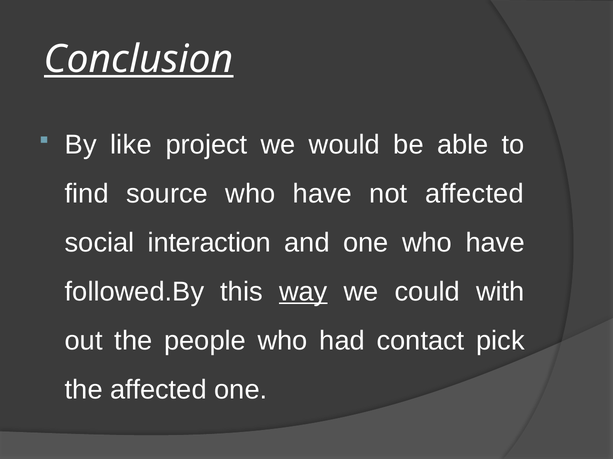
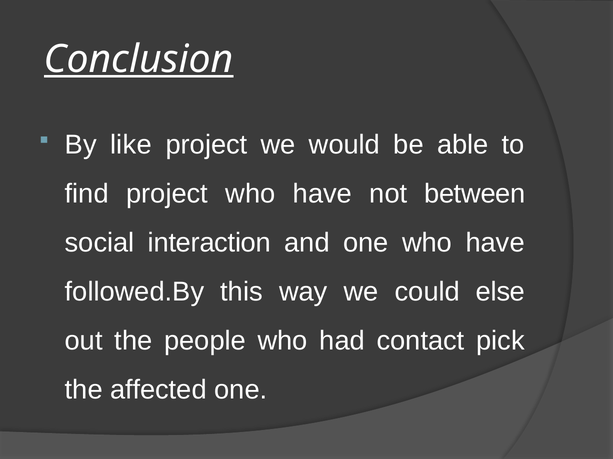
find source: source -> project (167, 194)
not affected: affected -> between (475, 194)
way underline: present -> none (303, 292)
with: with -> else (500, 292)
